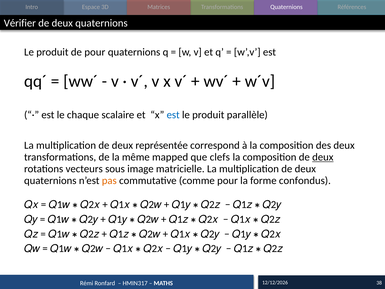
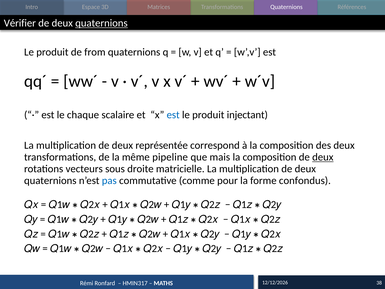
quaternions underline: none -> present (101, 23)
de pour: pour -> from (95, 52)
parallèle: parallèle -> injectant (247, 115)
mapped: mapped -> pipeline (170, 157)
clefs: clefs -> mais (220, 157)
image: image -> droite (140, 169)
pas colour: orange -> blue (109, 180)
